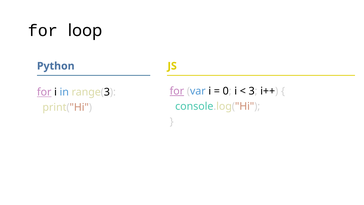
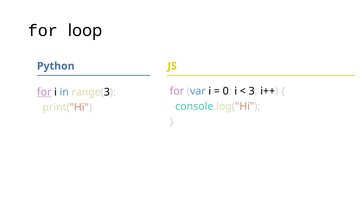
for underline: present -> none (177, 91)
